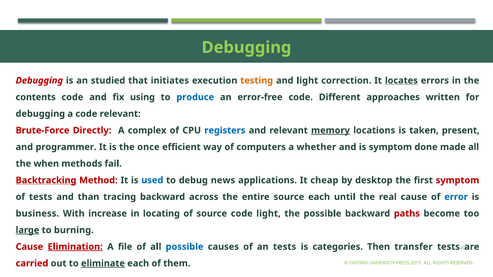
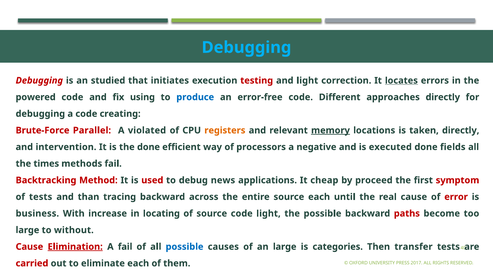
Debugging colour: light green -> light blue (246, 47)
testing colour: orange -> red (257, 81)
contents: contents -> powered (36, 97)
approaches written: written -> directly (443, 97)
code relevant: relevant -> creating (120, 114)
Directly: Directly -> Parallel (92, 131)
complex: complex -> violated (147, 131)
registers colour: blue -> orange (225, 131)
taken present: present -> directly (461, 131)
programmer: programmer -> intervention (66, 147)
the once: once -> done (148, 147)
computers: computers -> processors (261, 147)
whether: whether -> negative (316, 147)
is symptom: symptom -> executed (390, 147)
made: made -> fields (453, 147)
when: when -> times (46, 164)
Backtracking underline: present -> none (46, 180)
used colour: blue -> red (152, 180)
desktop: desktop -> proceed (374, 180)
error colour: blue -> red (456, 197)
large underline: present -> none (27, 230)
burning: burning -> without (74, 230)
A file: file -> fail (125, 247)
an tests: tests -> large (285, 247)
eliminate underline: present -> none (103, 264)
